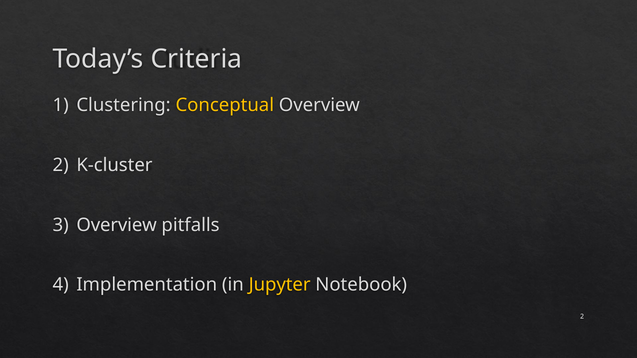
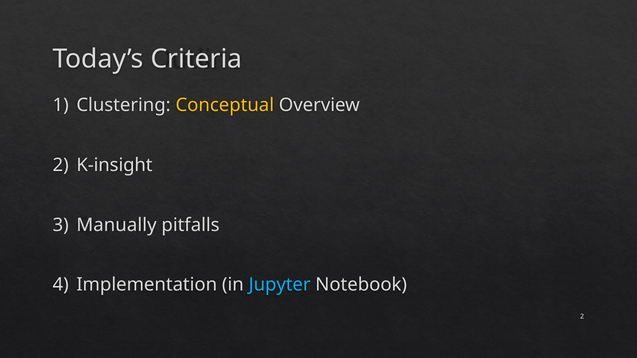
K-cluster: K-cluster -> K-insight (114, 165)
Overview: Overview -> Manually (117, 225)
Jupyter colour: yellow -> light blue (280, 285)
